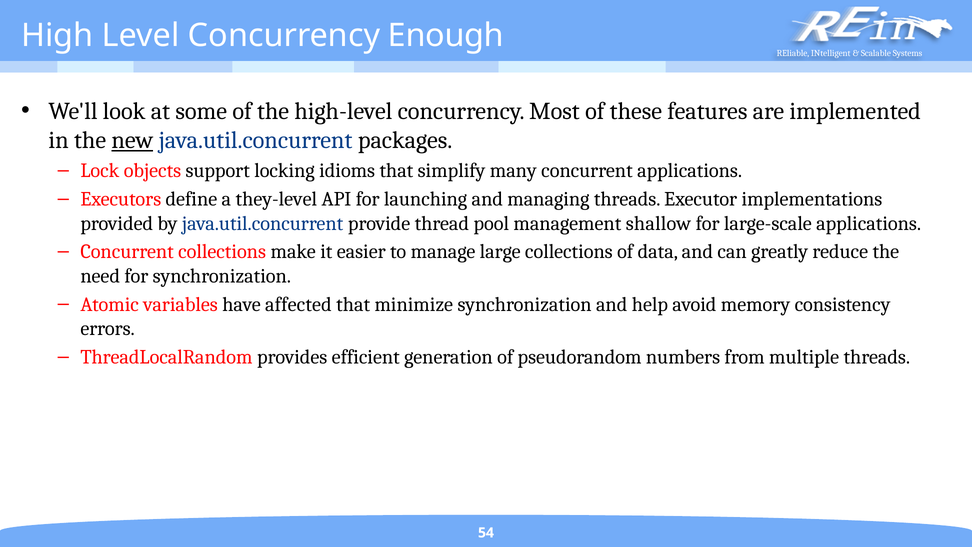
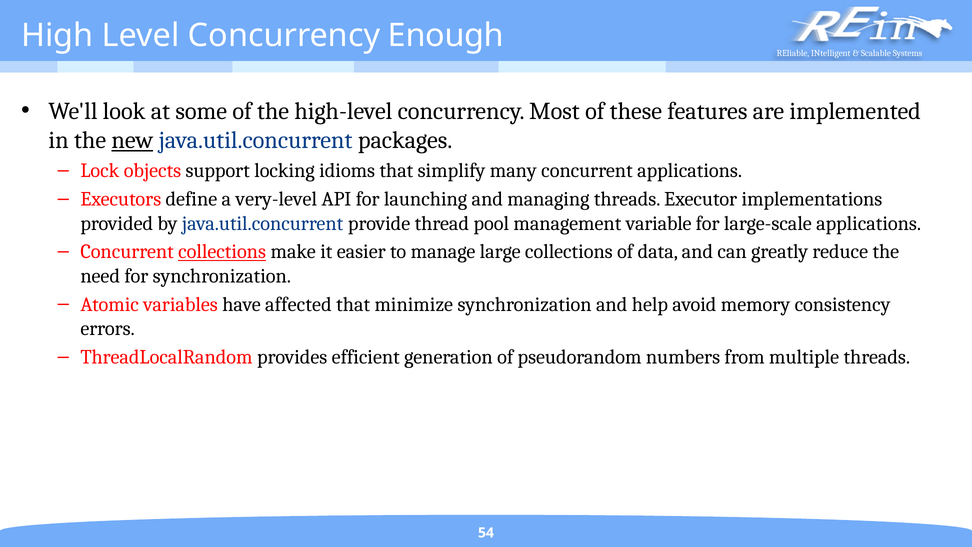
they-level: they-level -> very-level (276, 199)
shallow: shallow -> variable (659, 223)
collections underline: none -> present (222, 252)
